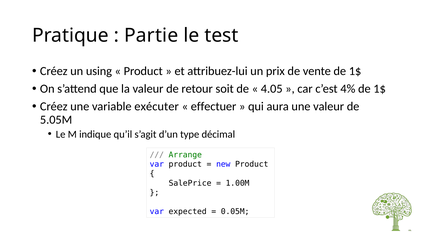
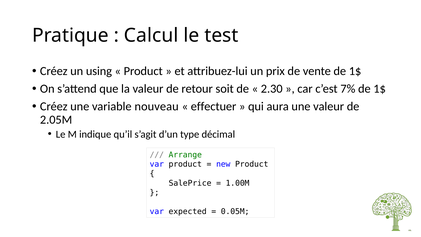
Partie: Partie -> Calcul (151, 35)
4.05: 4.05 -> 2.30 (272, 89)
4%: 4% -> 7% (348, 89)
exécuter: exécuter -> nouveau (157, 106)
5.05M: 5.05M -> 2.05M (56, 120)
